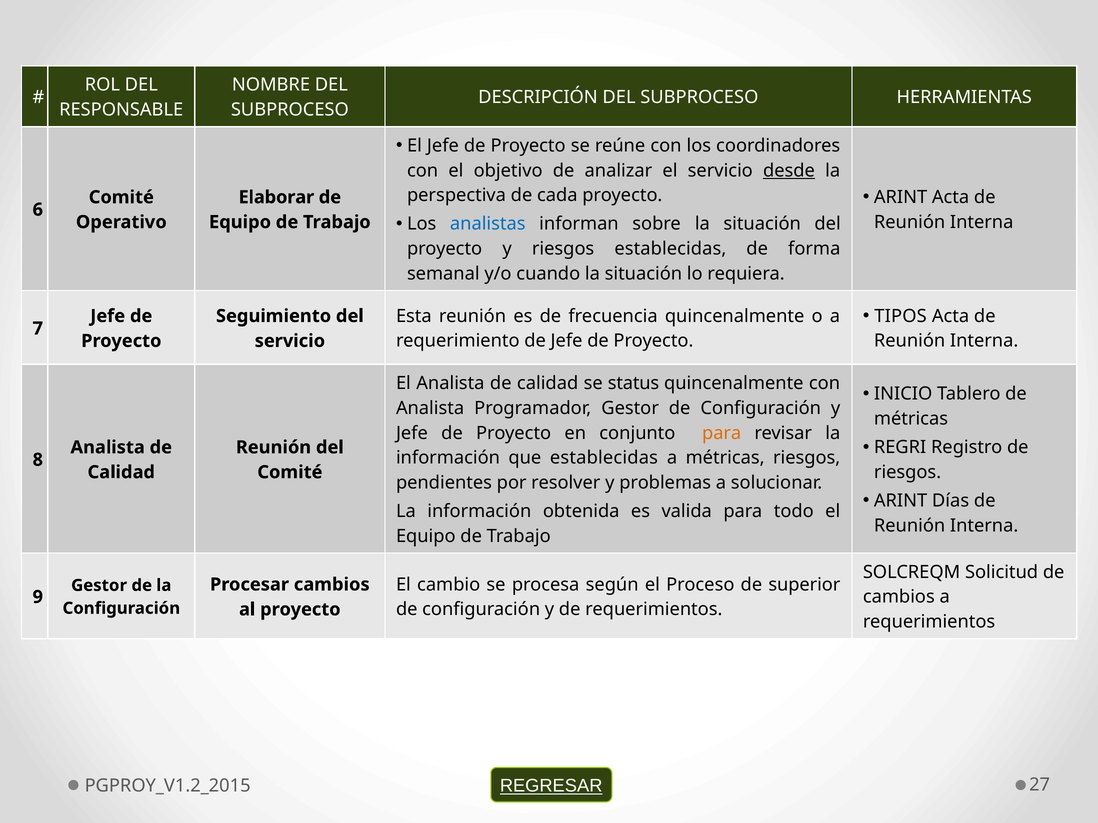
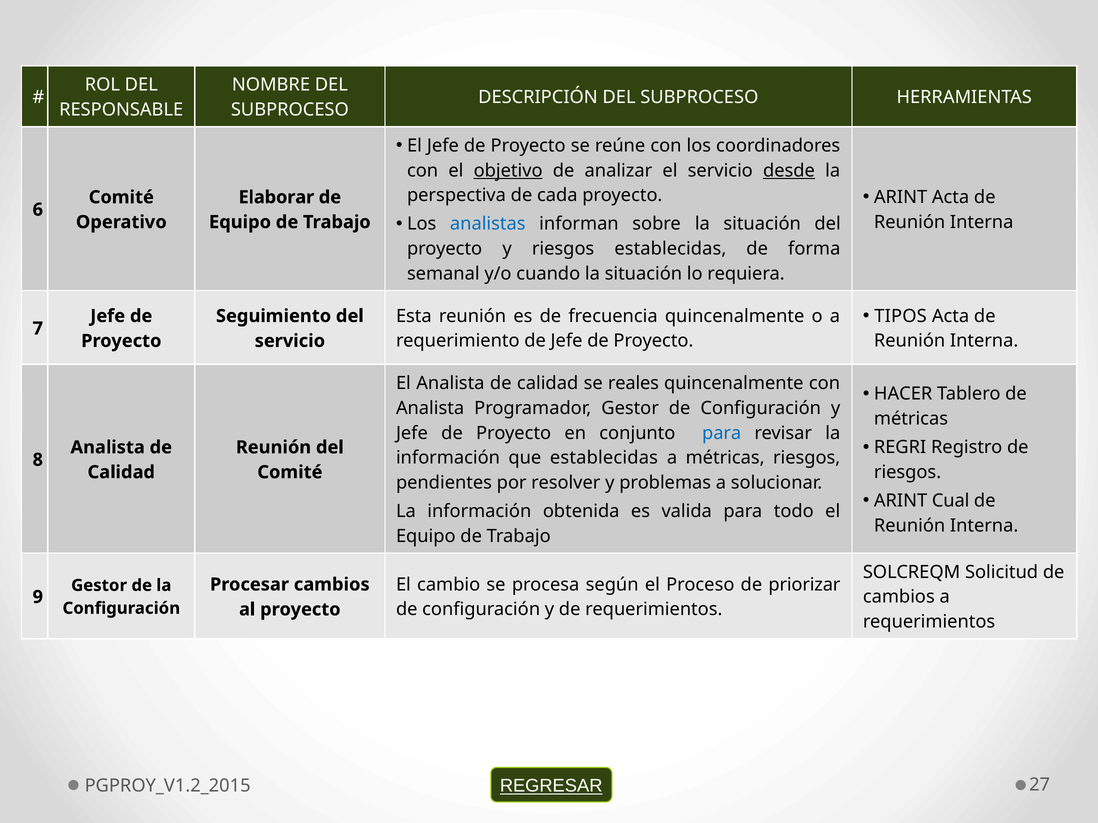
objetivo underline: none -> present (508, 171)
status: status -> reales (633, 383)
INICIO: INICIO -> HACER (903, 394)
para colour: orange -> blue (722, 433)
Días: Días -> Cual (951, 501)
superior: superior -> priorizar (804, 585)
